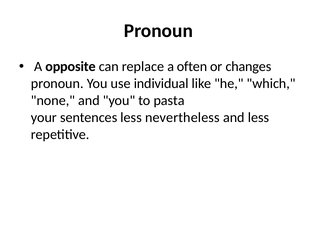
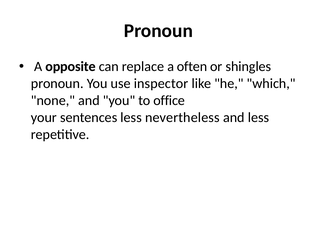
changes: changes -> shingles (248, 67)
individual: individual -> inspector (161, 83)
pasta: pasta -> office (169, 100)
